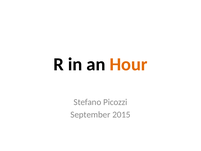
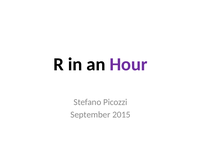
Hour colour: orange -> purple (129, 64)
